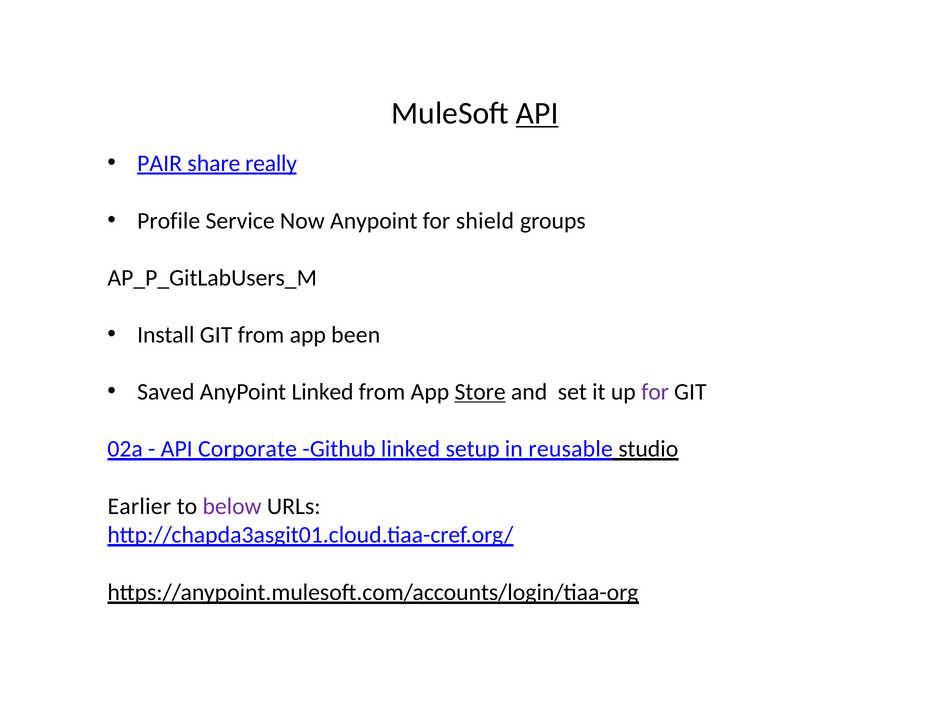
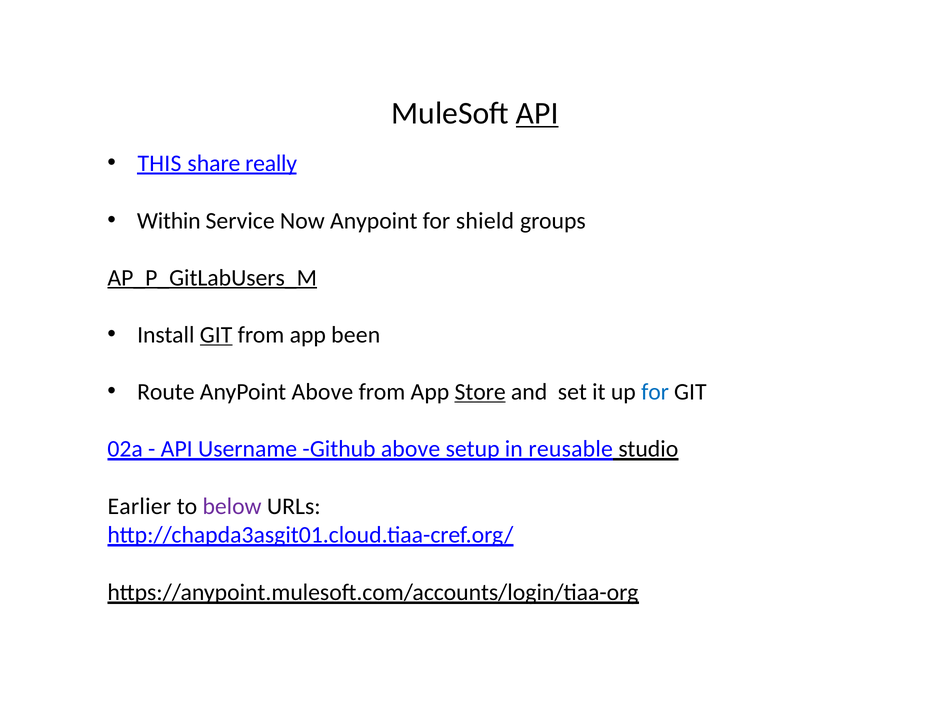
PAIR: PAIR -> THIS (159, 163)
Profile: Profile -> Within (169, 221)
AP_P_GitLabUsers_M underline: none -> present (212, 278)
GIT underline: none -> present (216, 335)
Saved: Saved -> Route (166, 392)
AnyPoint Linked: Linked -> Above (322, 392)
for colour: purple -> blue (655, 392)
Corporate: Corporate -> Username (248, 449)
Github linked: linked -> above (411, 449)
